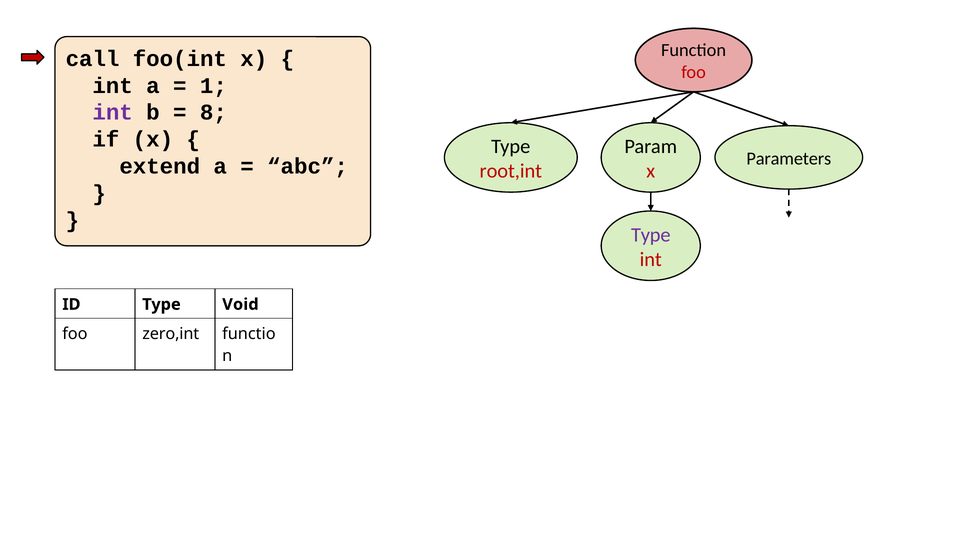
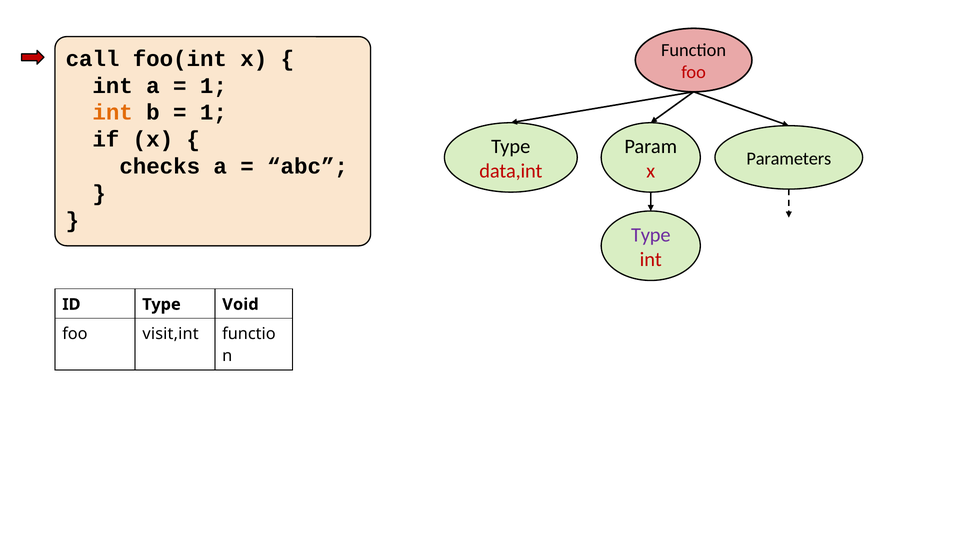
int colour: purple -> orange (113, 113)
8: 8 -> 1 (213, 113)
extend: extend -> checks (160, 166)
root,int: root,int -> data,int (511, 171)
zero,int: zero,int -> visit,int (171, 334)
